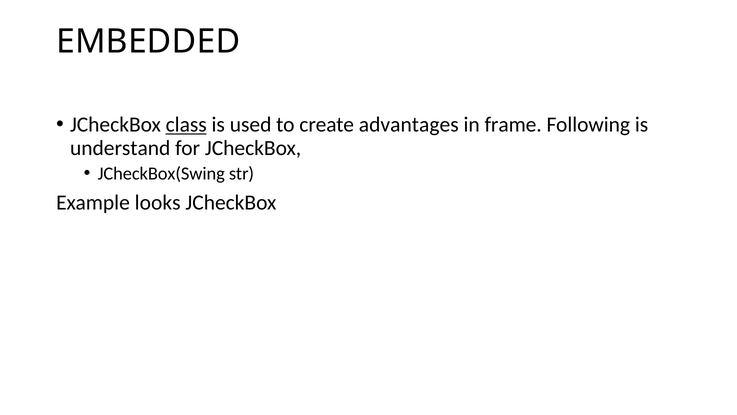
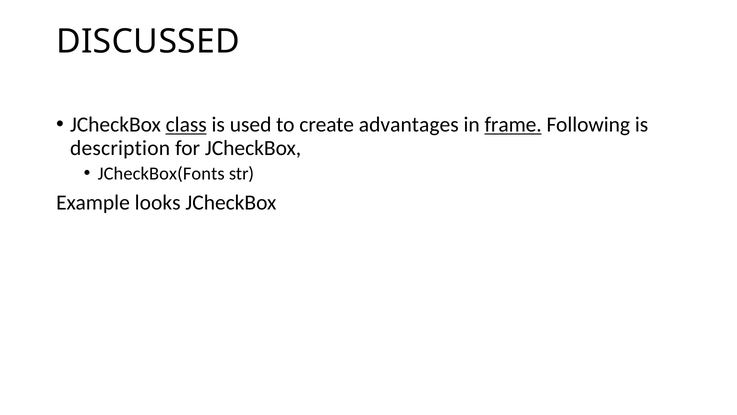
EMBEDDED: EMBEDDED -> DISCUSSED (148, 42)
frame underline: none -> present (513, 125)
understand: understand -> description (120, 148)
JCheckBox(Swing: JCheckBox(Swing -> JCheckBox(Fonts (161, 173)
